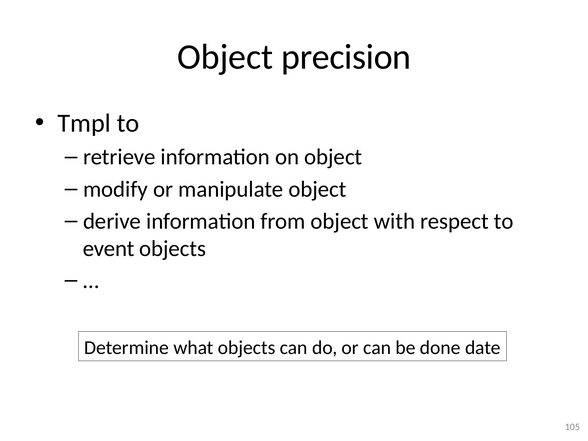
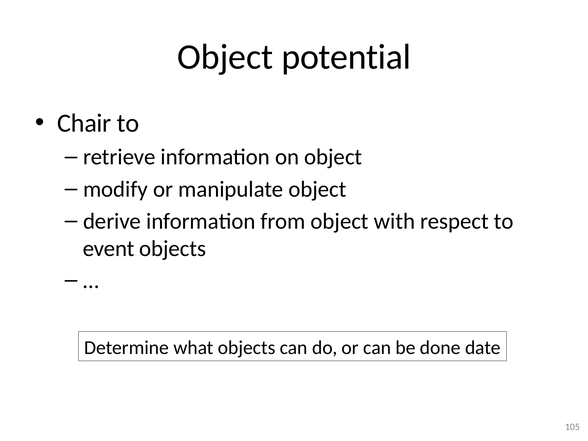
precision: precision -> potential (346, 57)
Tmpl: Tmpl -> Chair (84, 123)
